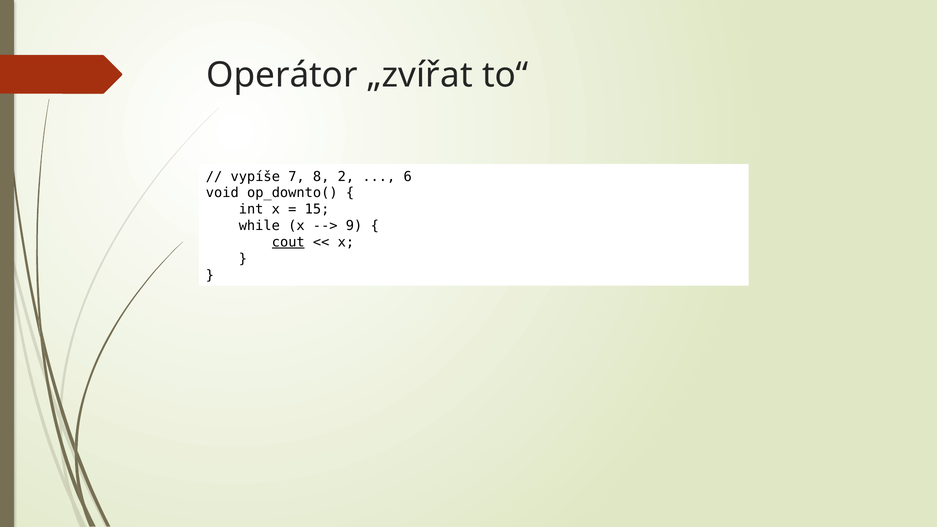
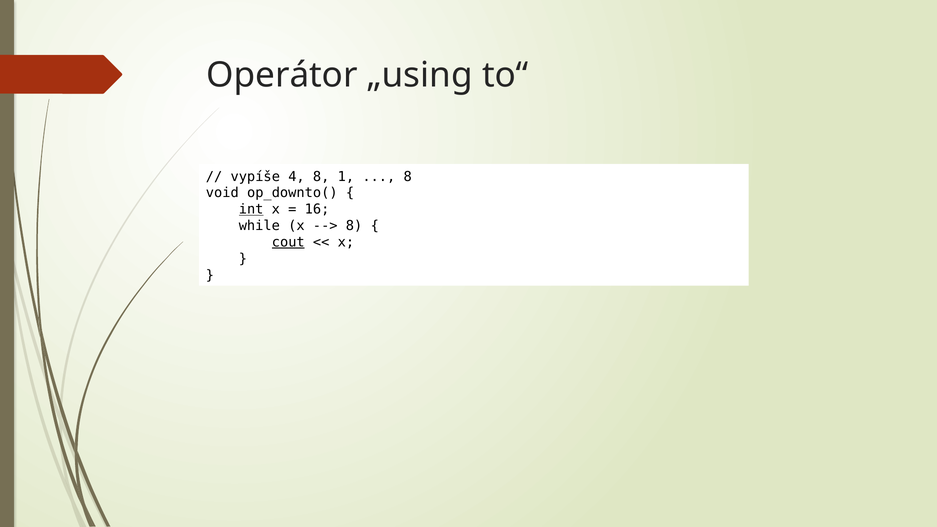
„zvířat: „zvířat -> „using (420, 75)
7: 7 -> 4 (296, 177)
2: 2 -> 1 (346, 177)
6: 6 -> 8 (408, 177)
int underline: none -> present (251, 209)
15: 15 -> 16 (317, 209)
9: 9 -> 8 (354, 226)
